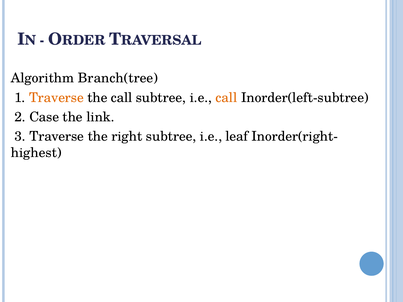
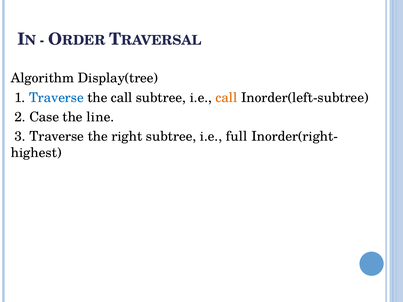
Branch(tree: Branch(tree -> Display(tree (118, 78)
Traverse colour: orange -> blue (56, 98)
link: link -> line (100, 117)
leaf: leaf -> full (237, 137)
